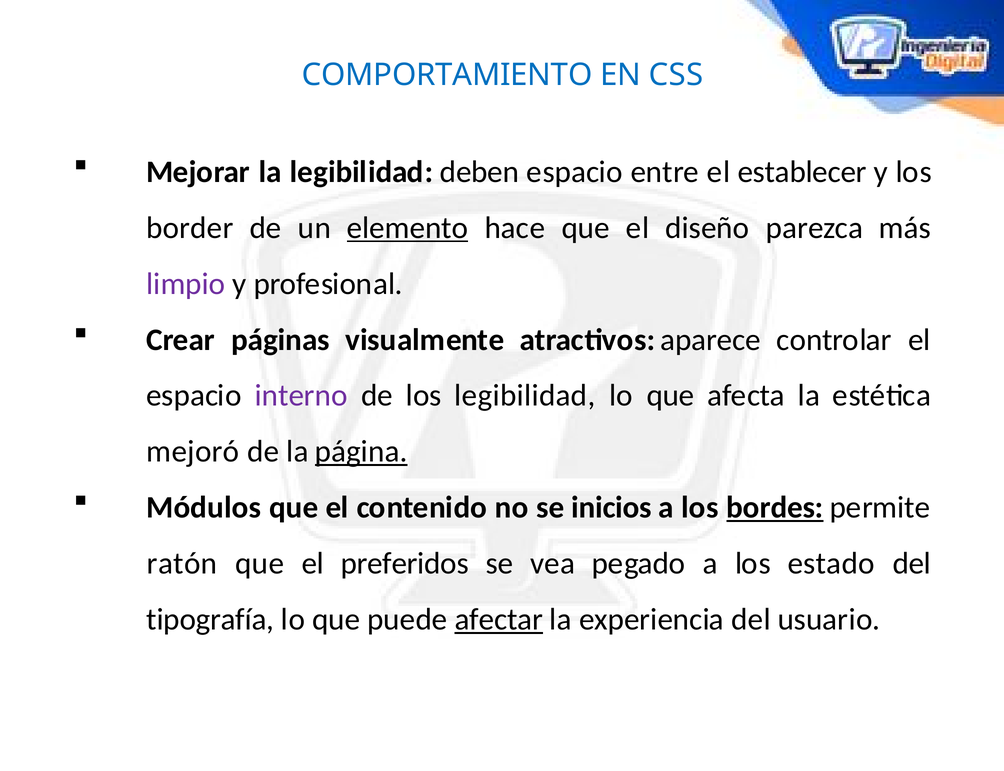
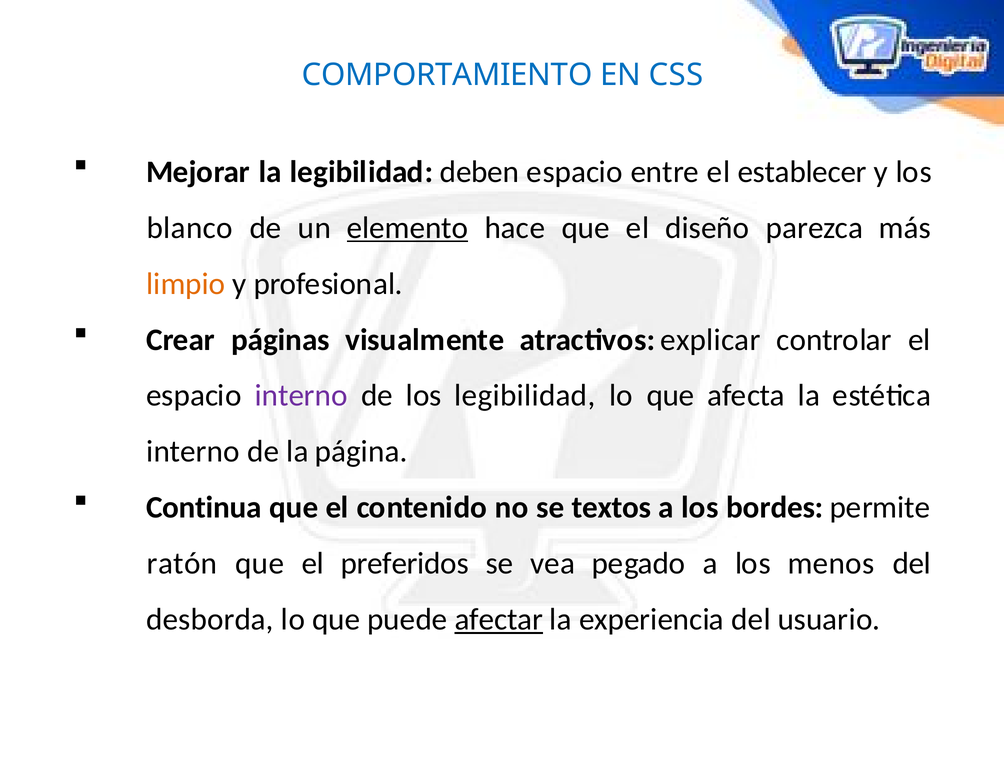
border: border -> blanco (190, 228)
limpio colour: purple -> orange (186, 284)
aparece: aparece -> explicar (710, 340)
mejoró: mejoró -> interno (193, 452)
página underline: present -> none (361, 452)
Módulos: Módulos -> Continua (204, 508)
inicios: inicios -> textos (611, 508)
bordes underline: present -> none (775, 508)
estado: estado -> menos (831, 564)
tipografía: tipografía -> desborda (210, 620)
